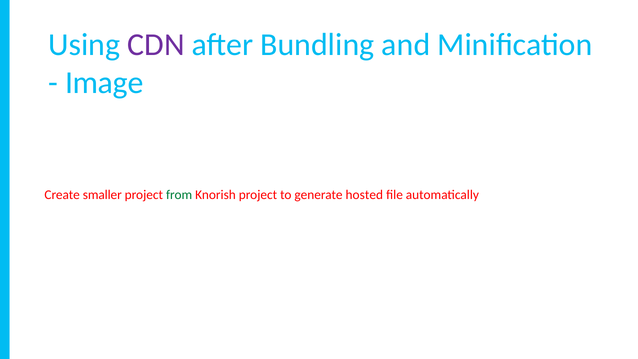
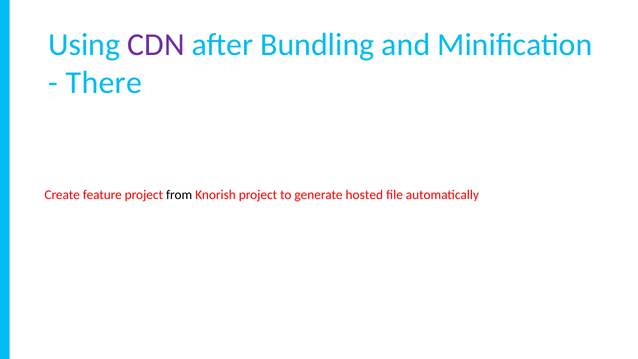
Image: Image -> There (104, 83)
smaller: smaller -> feature (102, 195)
from colour: green -> black (179, 195)
